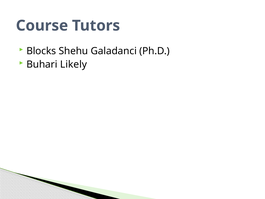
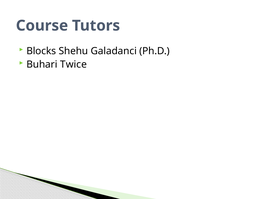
Likely: Likely -> Twice (74, 64)
